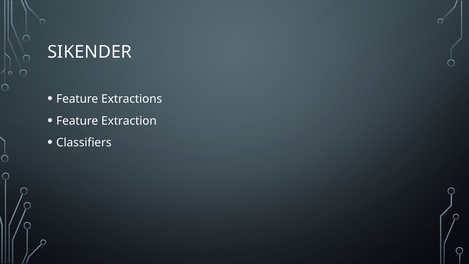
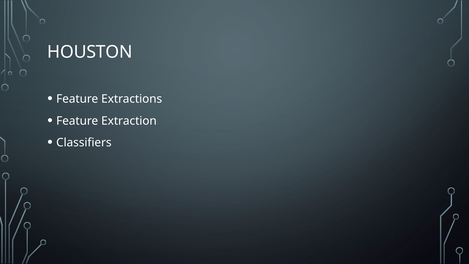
SIKENDER: SIKENDER -> HOUSTON (90, 52)
